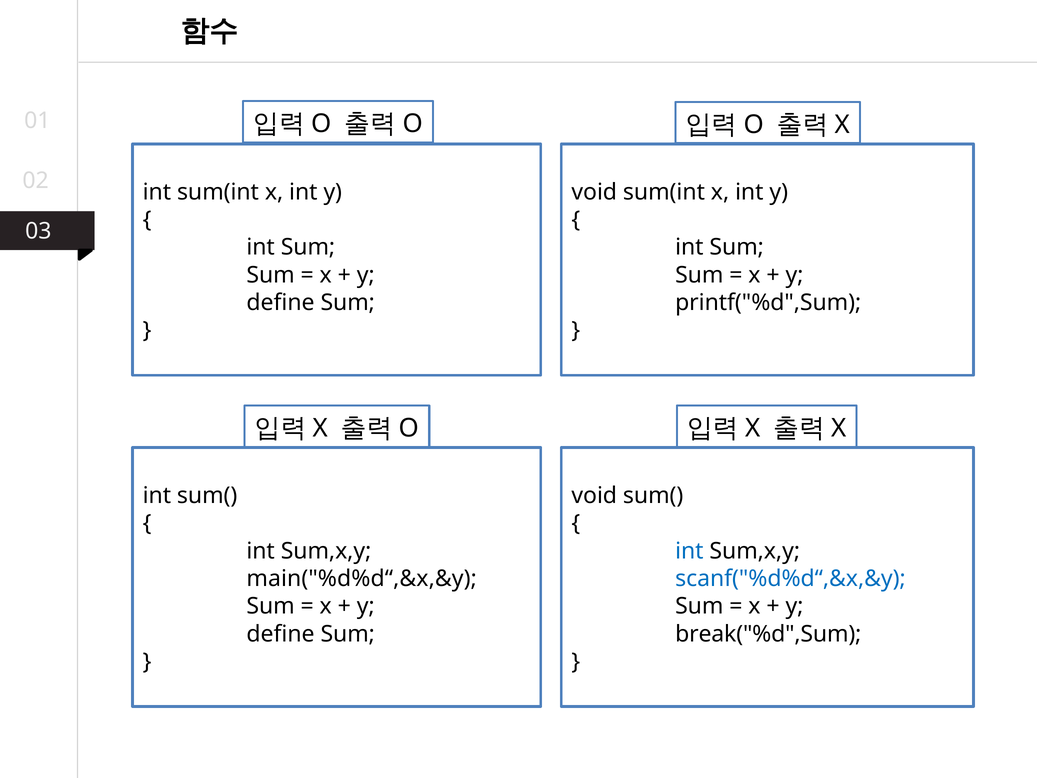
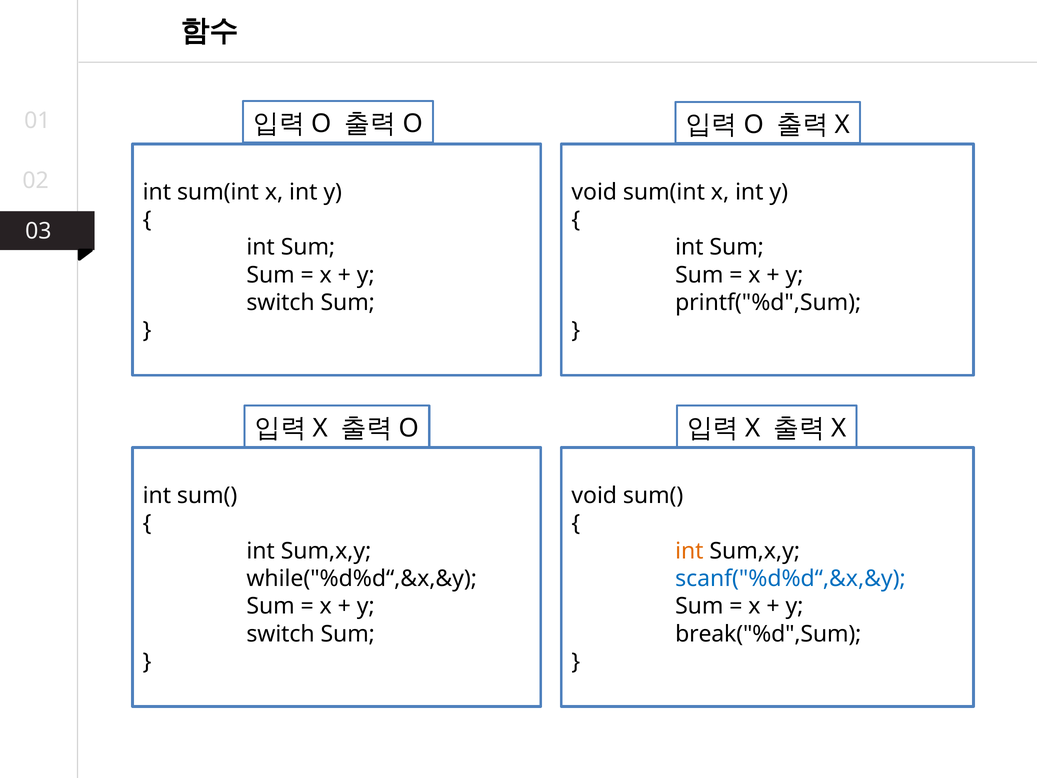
define: define -> switch (281, 303)
int colour: blue -> orange (689, 551)
main("%d%d“,&x,&y: main("%d%d“,&x,&y -> while("%d%d“,&x,&y (362, 578)
define: define -> switch (281, 634)
